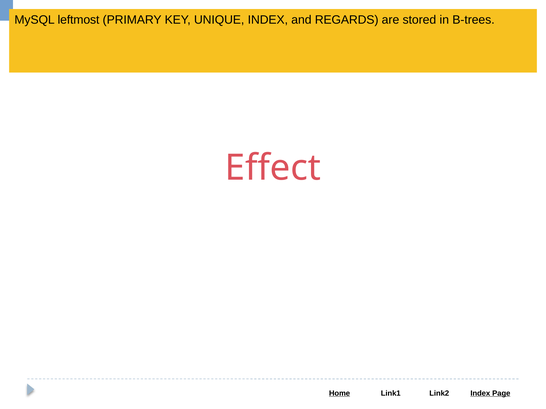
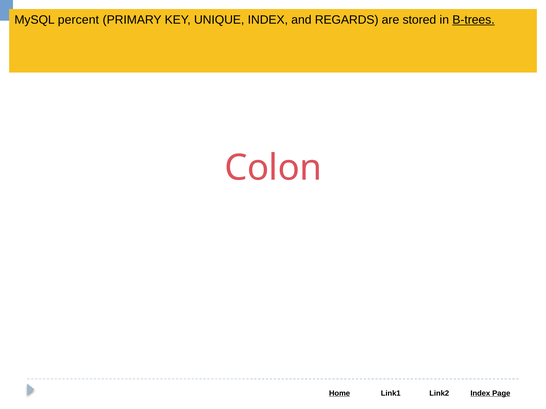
leftmost: leftmost -> percent (78, 20)
B-trees underline: none -> present (473, 20)
Effect: Effect -> Colon (273, 168)
